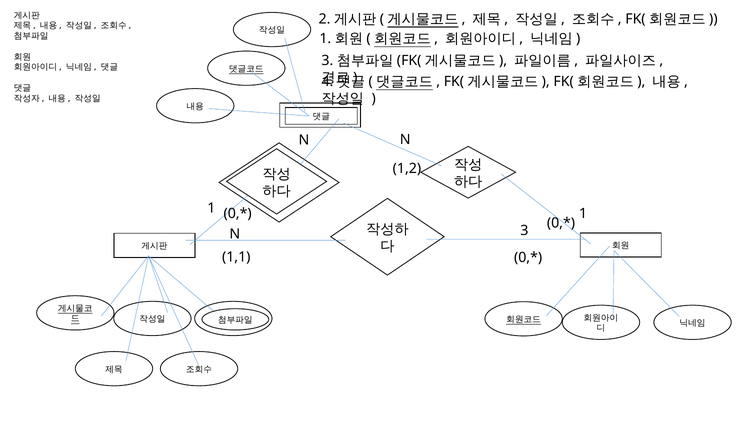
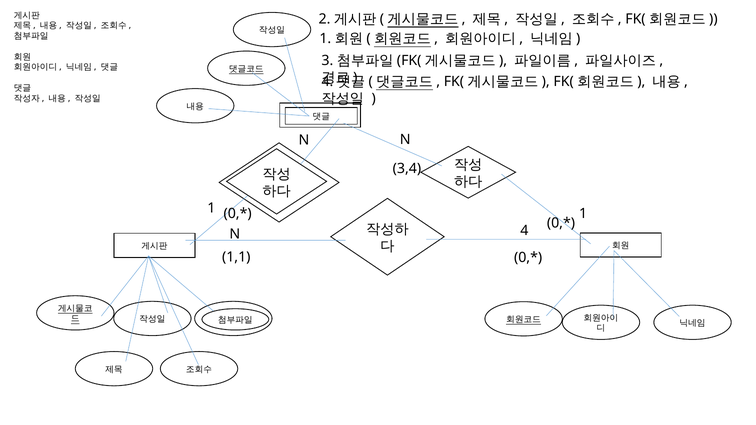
1,2: 1,2 -> 3,4 (407, 169)
3: 3 -> 4 (524, 231)
